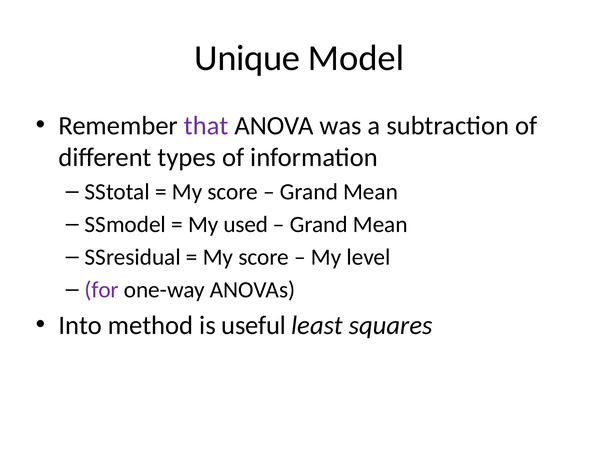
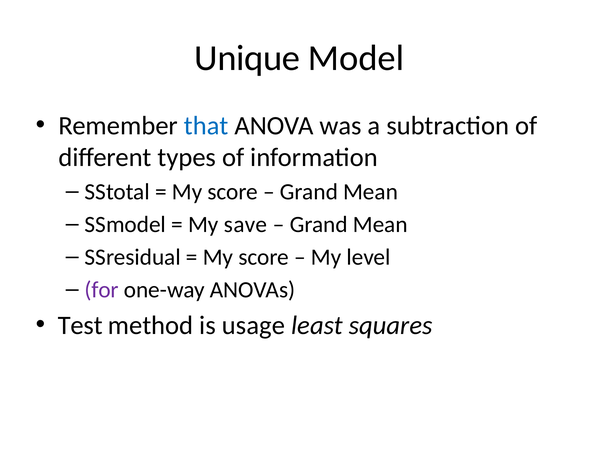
that colour: purple -> blue (206, 126)
used: used -> save (246, 225)
Into: Into -> Test (80, 325)
useful: useful -> usage (253, 325)
